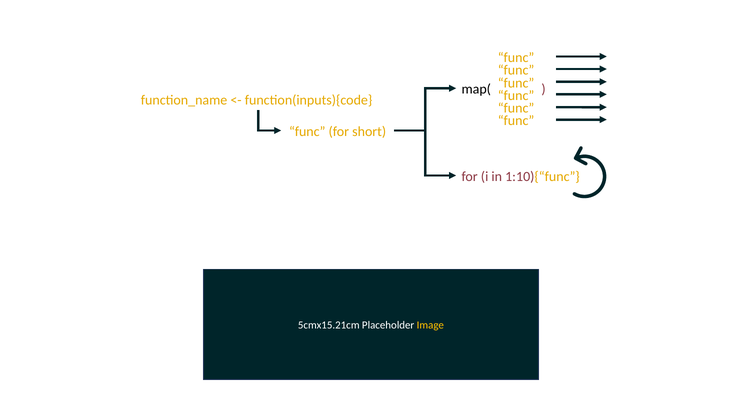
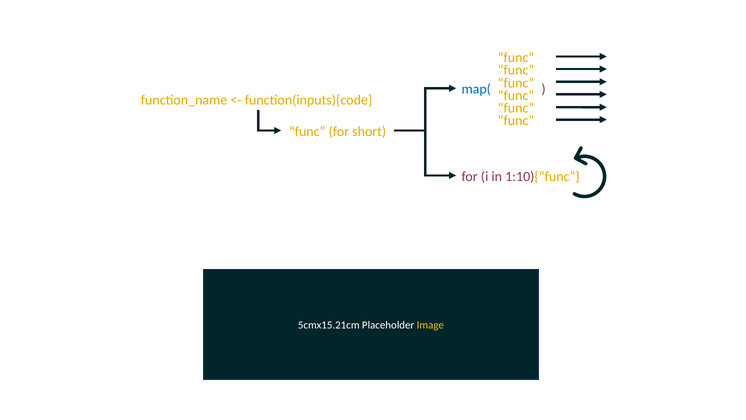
map( colour: black -> blue (476, 89)
